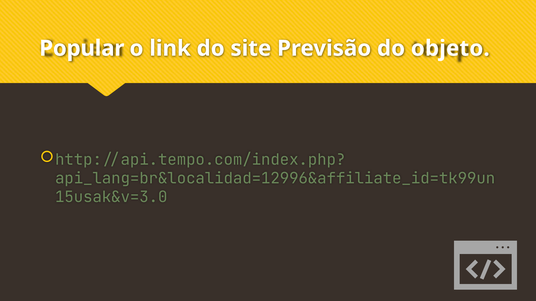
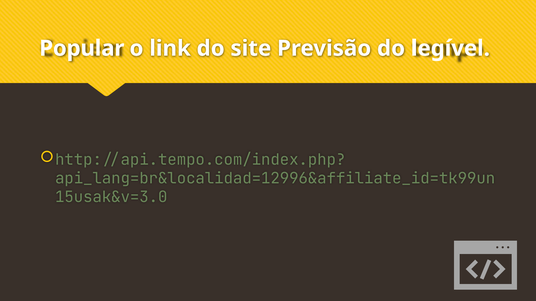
objeto: objeto -> legível (450, 48)
